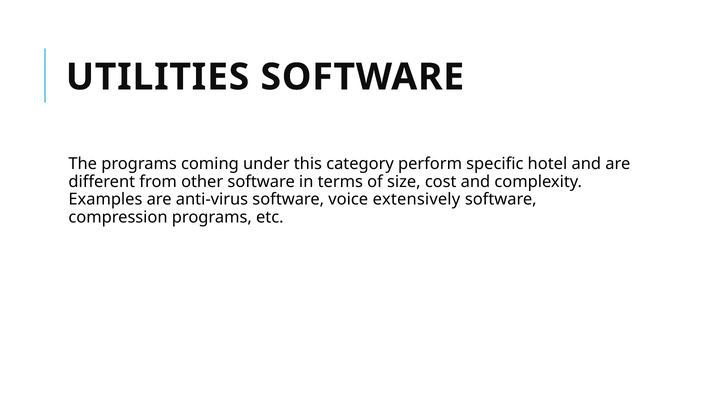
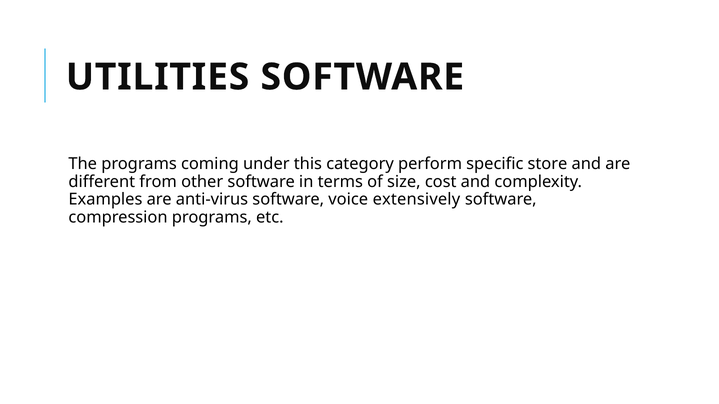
hotel: hotel -> store (547, 164)
